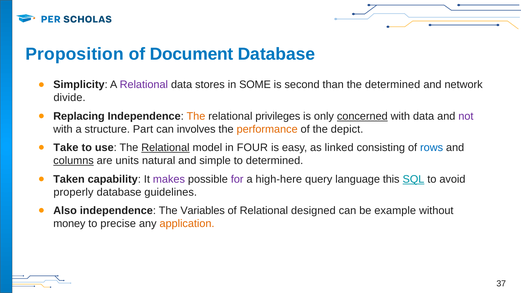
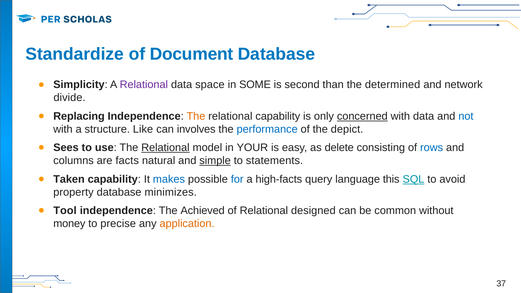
Proposition: Proposition -> Standardize (75, 54)
stores: stores -> space (210, 85)
relational privileges: privileges -> capability (278, 116)
not colour: purple -> blue (466, 116)
Part: Part -> Like (143, 129)
performance colour: orange -> blue (267, 129)
Take: Take -> Sees (66, 148)
FOUR: FOUR -> YOUR (252, 148)
linked: linked -> delete (339, 148)
columns underline: present -> none (74, 161)
units: units -> facts (127, 161)
simple underline: none -> present (215, 161)
to determined: determined -> statements (274, 161)
makes colour: purple -> blue (169, 179)
for colour: purple -> blue (237, 179)
high-here: high-here -> high-facts (279, 179)
properly: properly -> property (73, 192)
guidelines: guidelines -> minimizes (171, 192)
Also: Also -> Tool (65, 211)
Variables: Variables -> Achieved (203, 211)
example: example -> common (395, 211)
